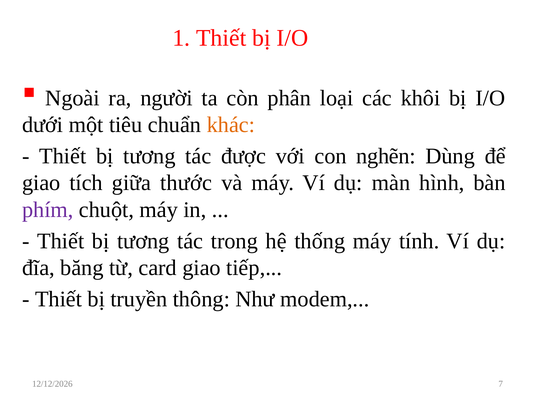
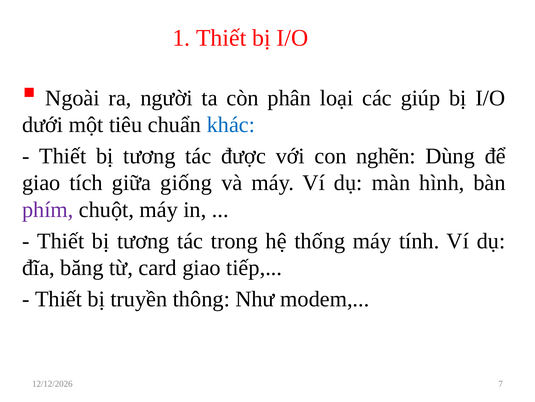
khôi: khôi -> giúp (420, 98)
khác colour: orange -> blue (231, 125)
thước: thước -> giống (186, 183)
